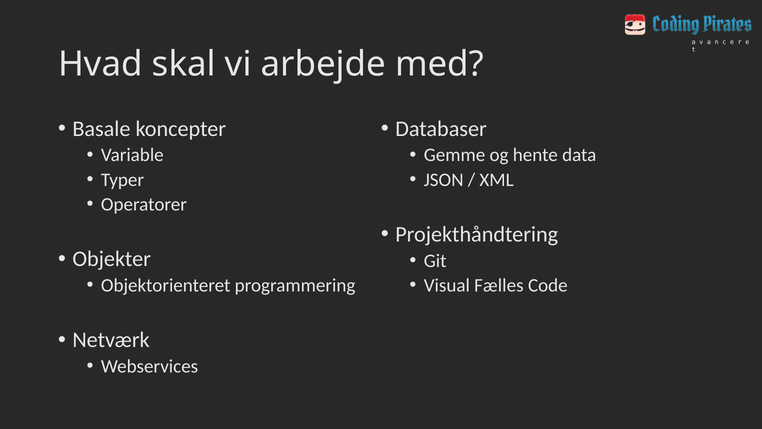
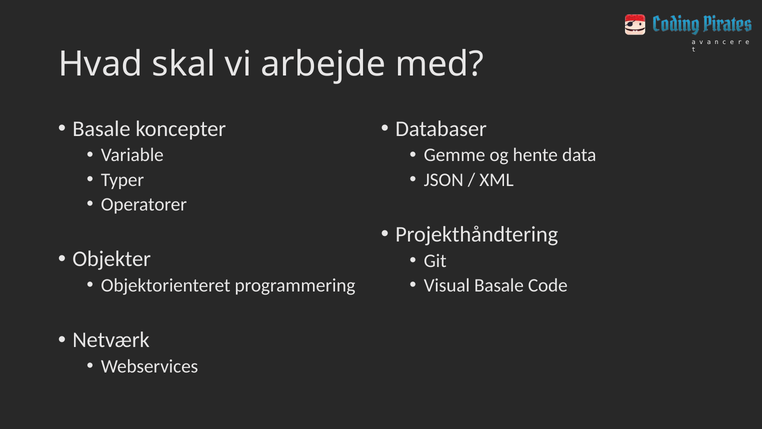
Visual Fælles: Fælles -> Basale (499, 285)
